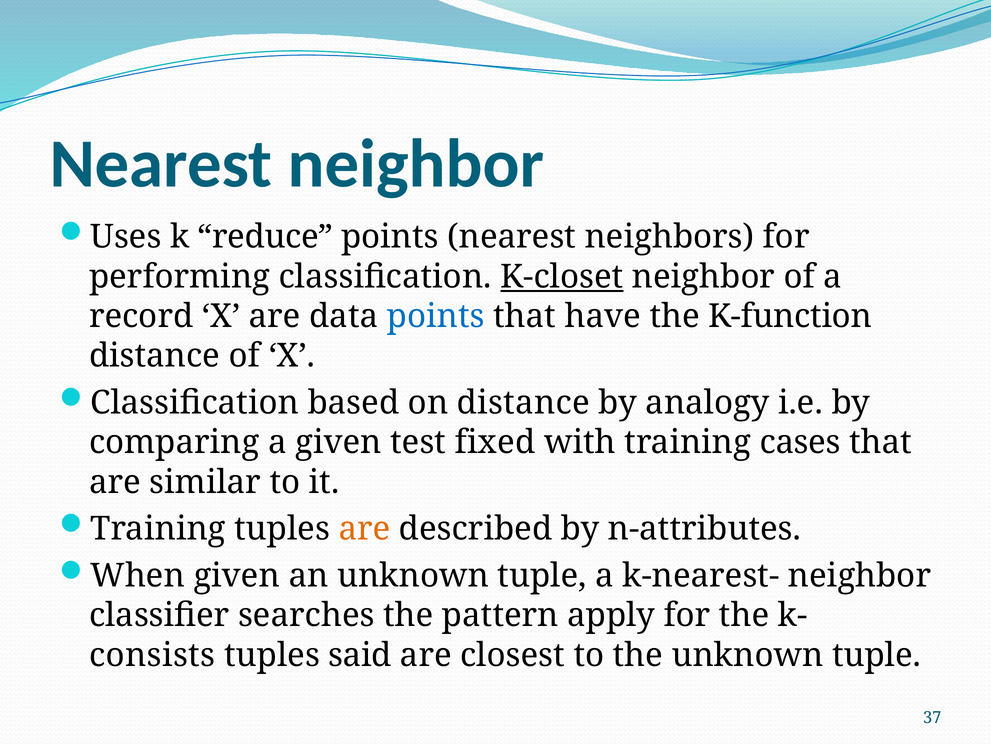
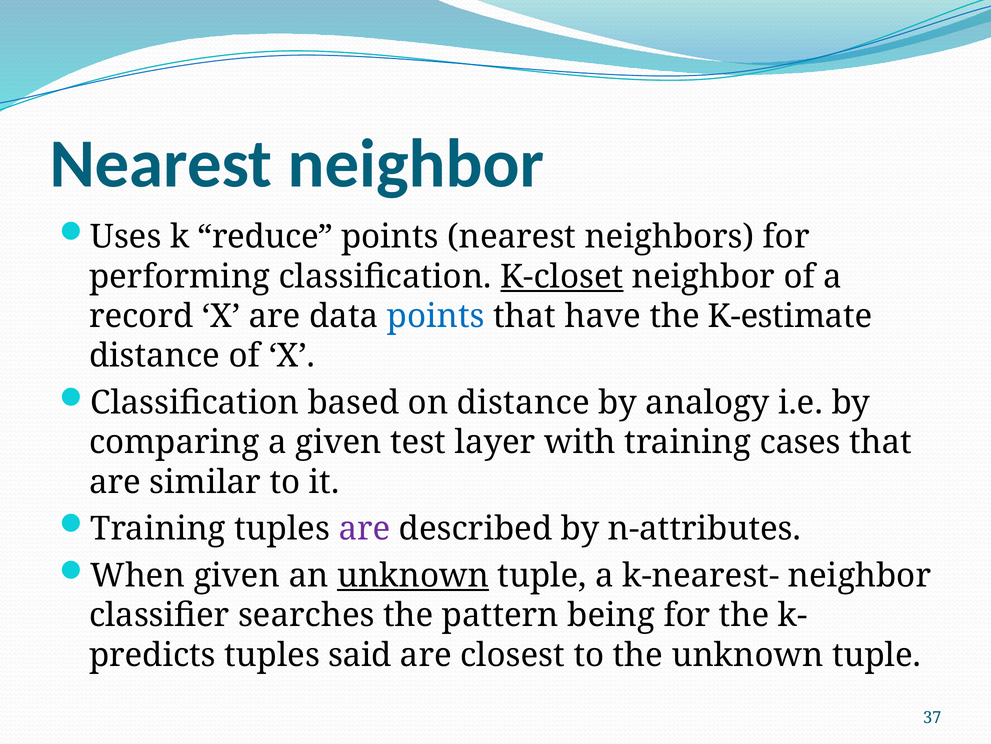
K-function: K-function -> K-estimate (790, 316)
fixed: fixed -> layer (495, 442)
are colour: orange -> purple (364, 529)
unknown underline: none -> present (413, 575)
apply: apply -> being (611, 615)
consists: consists -> predicts (152, 655)
